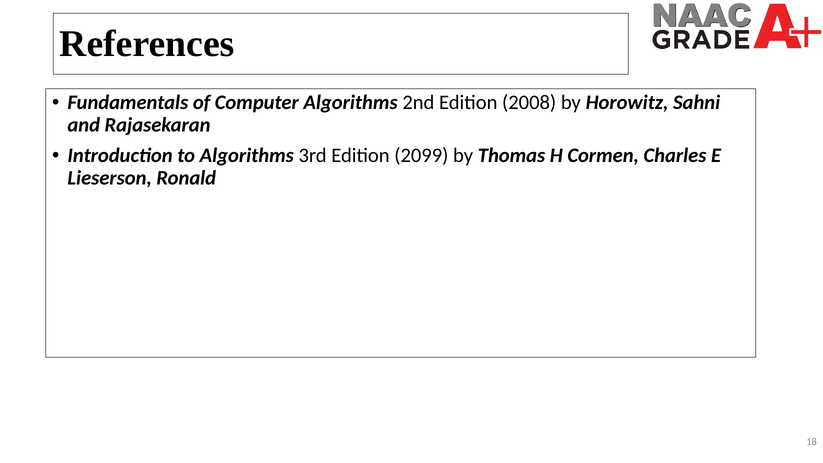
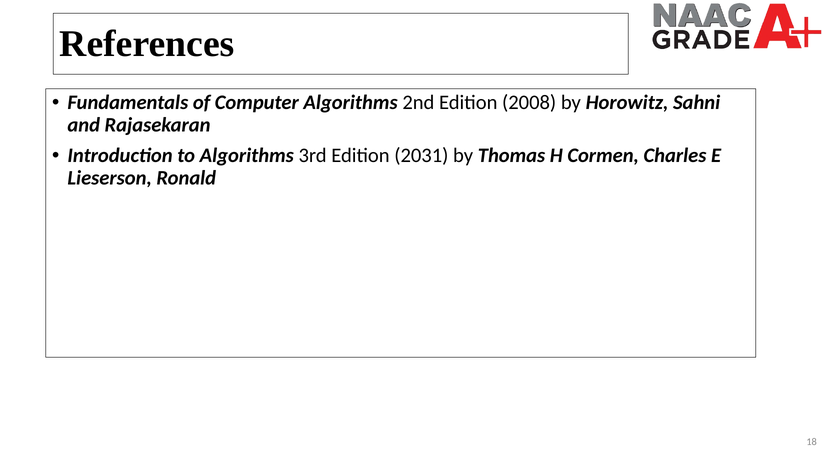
2099: 2099 -> 2031 (421, 156)
